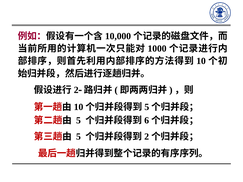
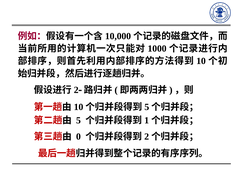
6: 6 -> 1 (147, 121)
5: 5 -> 0 (78, 137)
